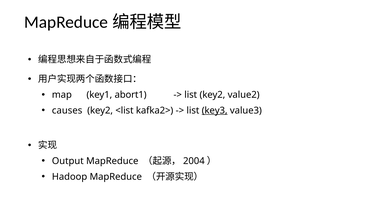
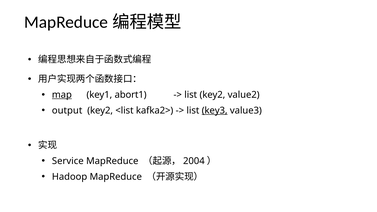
map underline: none -> present (62, 95)
causes: causes -> output (67, 110)
Output: Output -> Service (68, 161)
